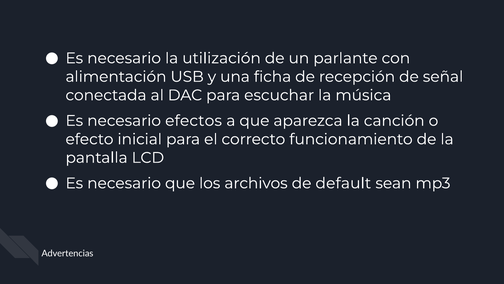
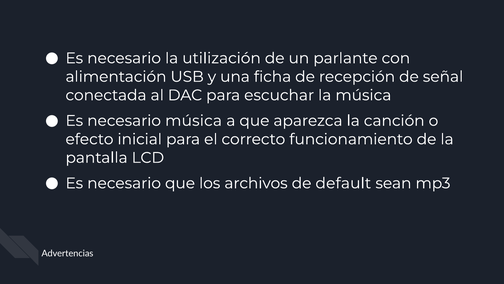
necesario efectos: efectos -> música (194, 121)
